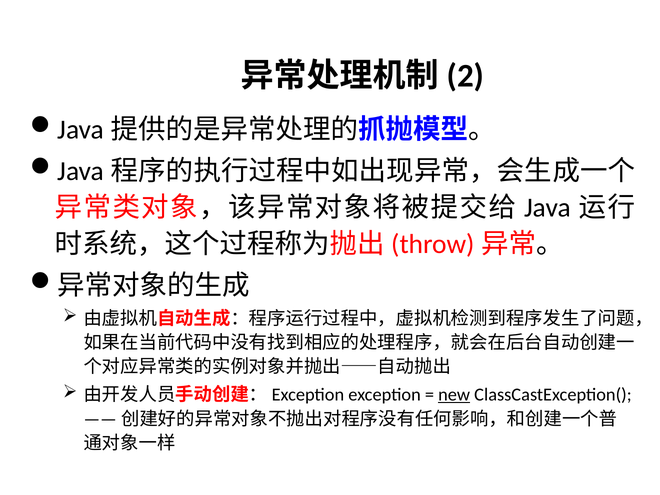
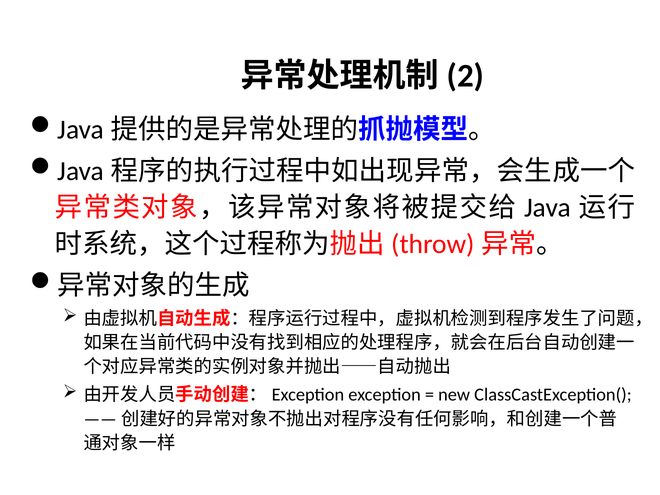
new underline: present -> none (454, 395)
